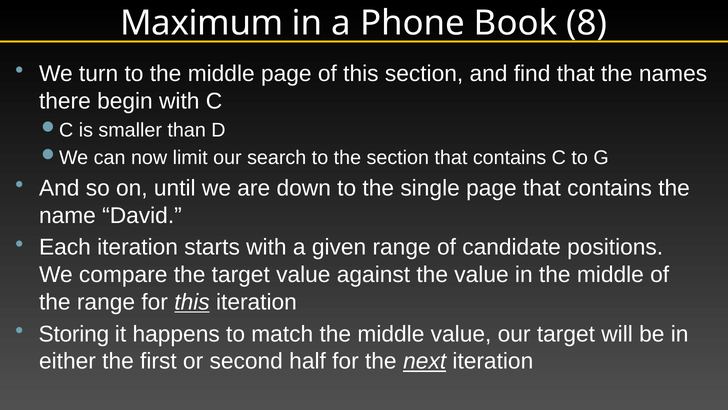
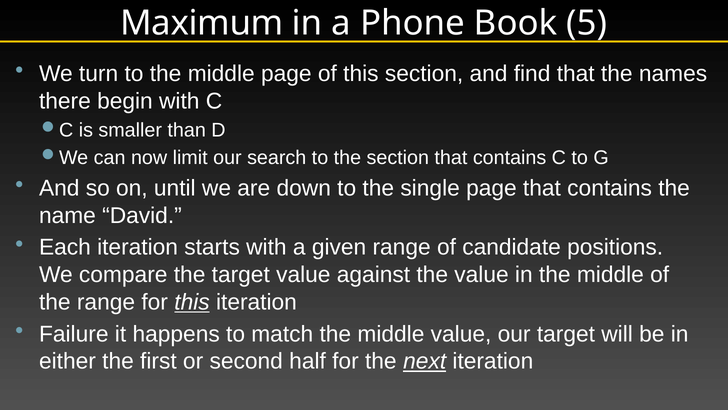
8: 8 -> 5 (587, 23)
Storing: Storing -> Failure (74, 334)
